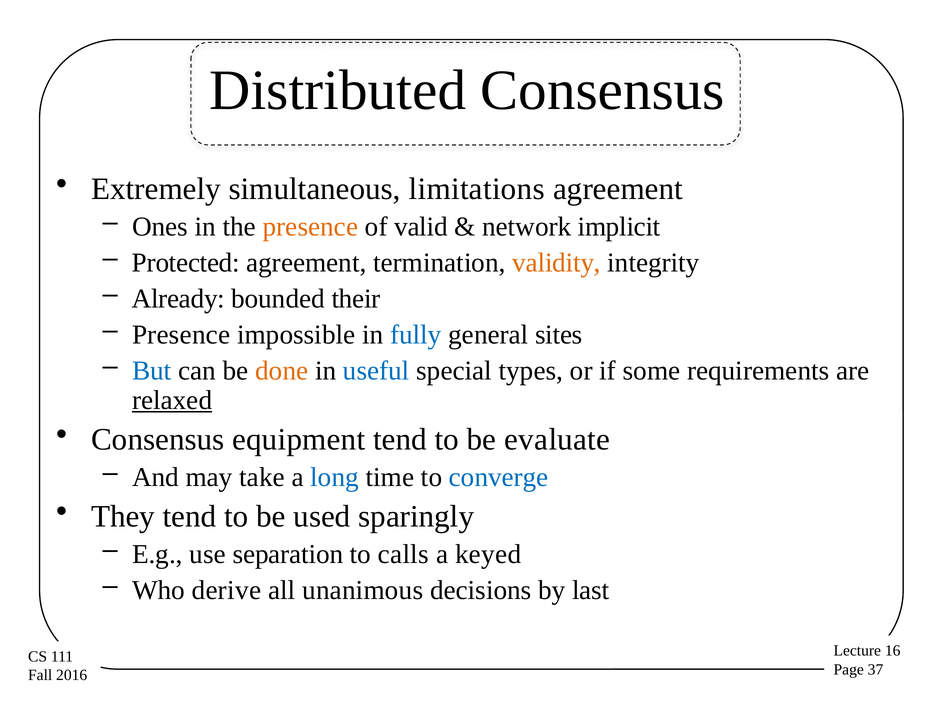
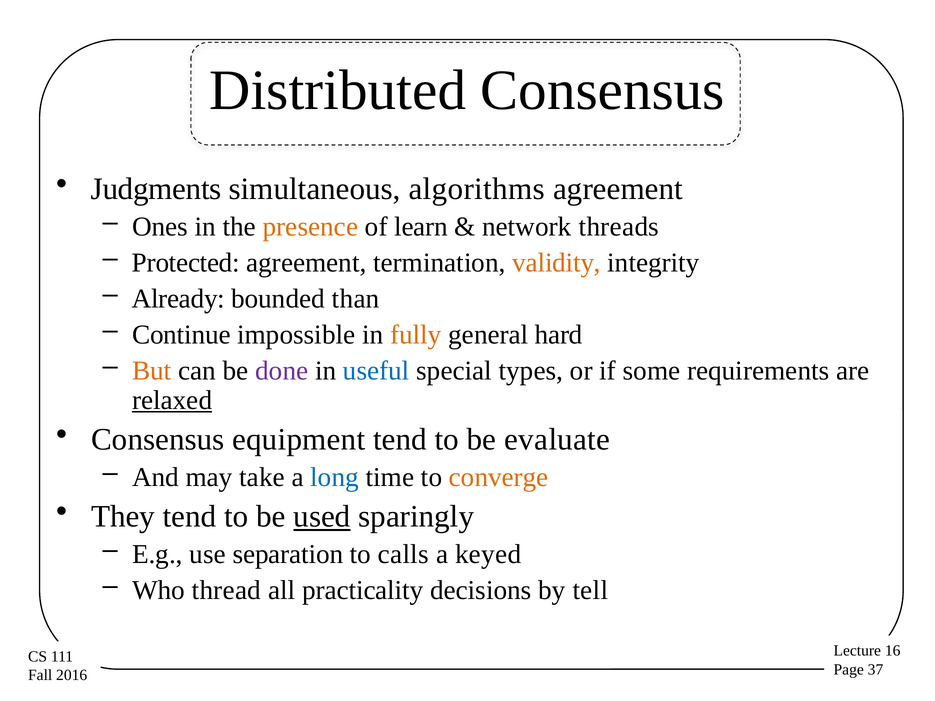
Extremely: Extremely -> Judgments (156, 189)
limitations: limitations -> algorithms (477, 189)
valid: valid -> learn (421, 227)
implicit: implicit -> threads (619, 227)
their: their -> than (356, 299)
Presence: Presence -> Continue (181, 335)
fully colour: blue -> orange (416, 335)
sites: sites -> hard (559, 335)
But colour: blue -> orange (152, 371)
done colour: orange -> purple (282, 371)
converge colour: blue -> orange (499, 477)
used underline: none -> present (322, 517)
derive: derive -> thread (226, 590)
unanimous: unanimous -> practicality (363, 590)
last: last -> tell (590, 590)
